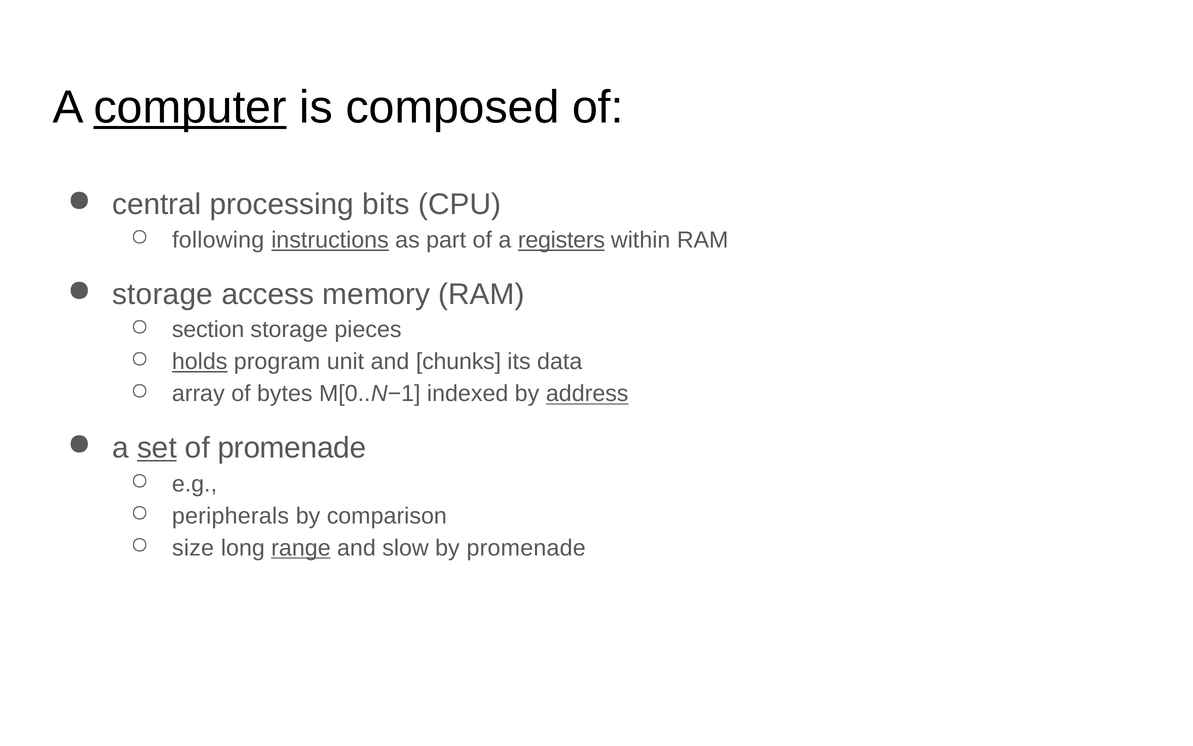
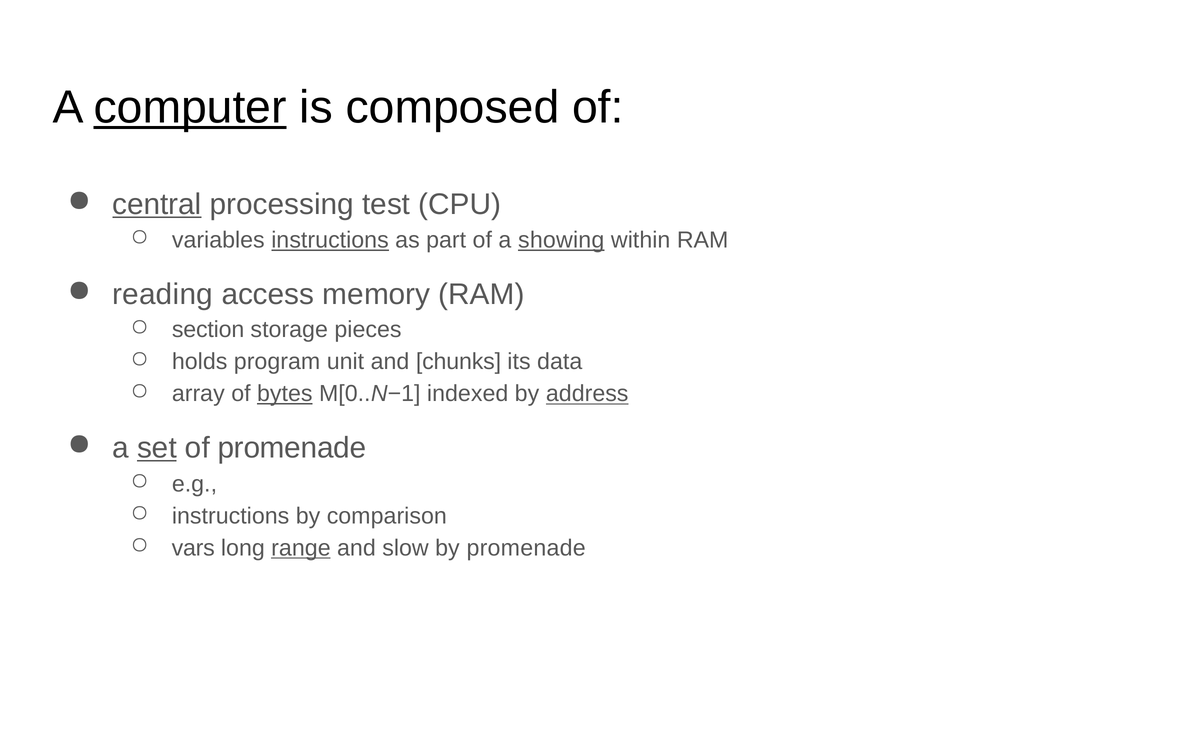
central underline: none -> present (157, 204)
bits: bits -> test (386, 204)
following: following -> variables (218, 240)
registers: registers -> showing (561, 240)
storage: storage -> reading (163, 294)
holds underline: present -> none (200, 362)
bytes underline: none -> present (285, 394)
peripherals: peripherals -> instructions (231, 516)
size: size -> vars (193, 548)
